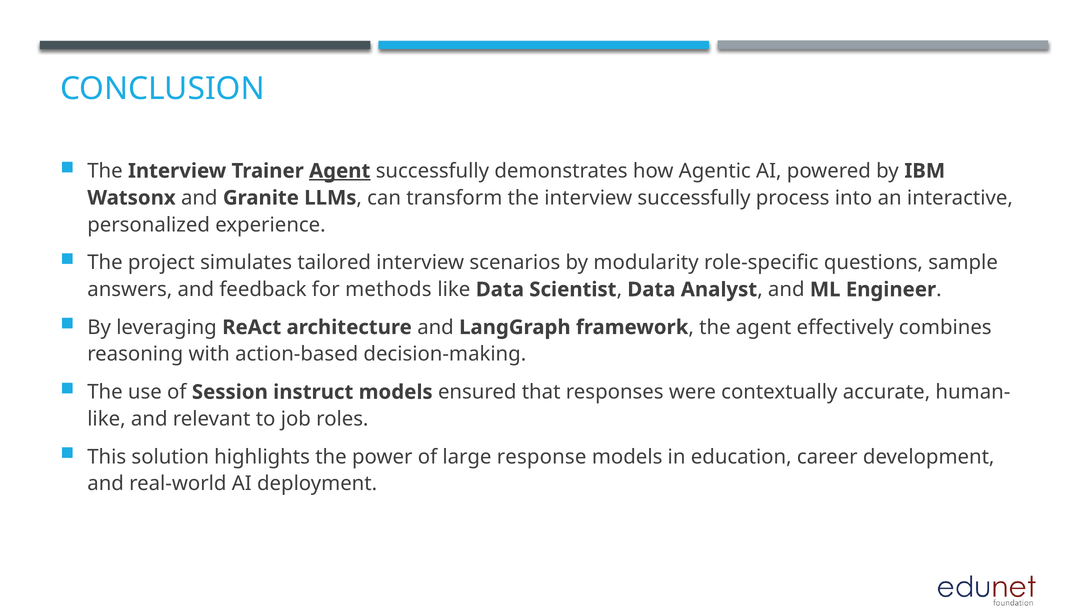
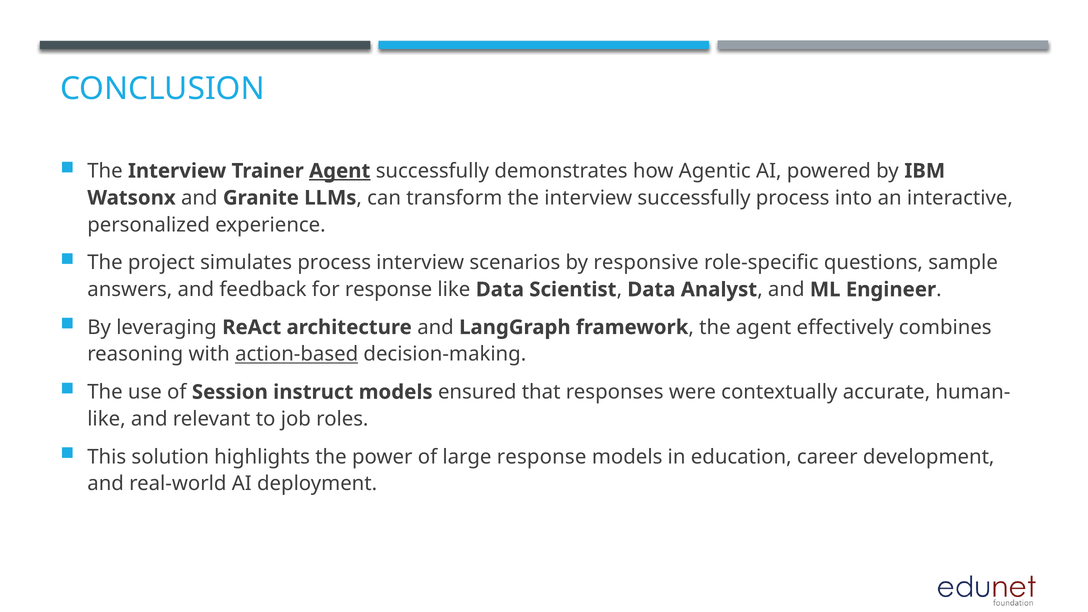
simulates tailored: tailored -> process (334, 263)
modularity: modularity -> responsive (646, 263)
for methods: methods -> response (389, 290)
action-based underline: none -> present (297, 354)
